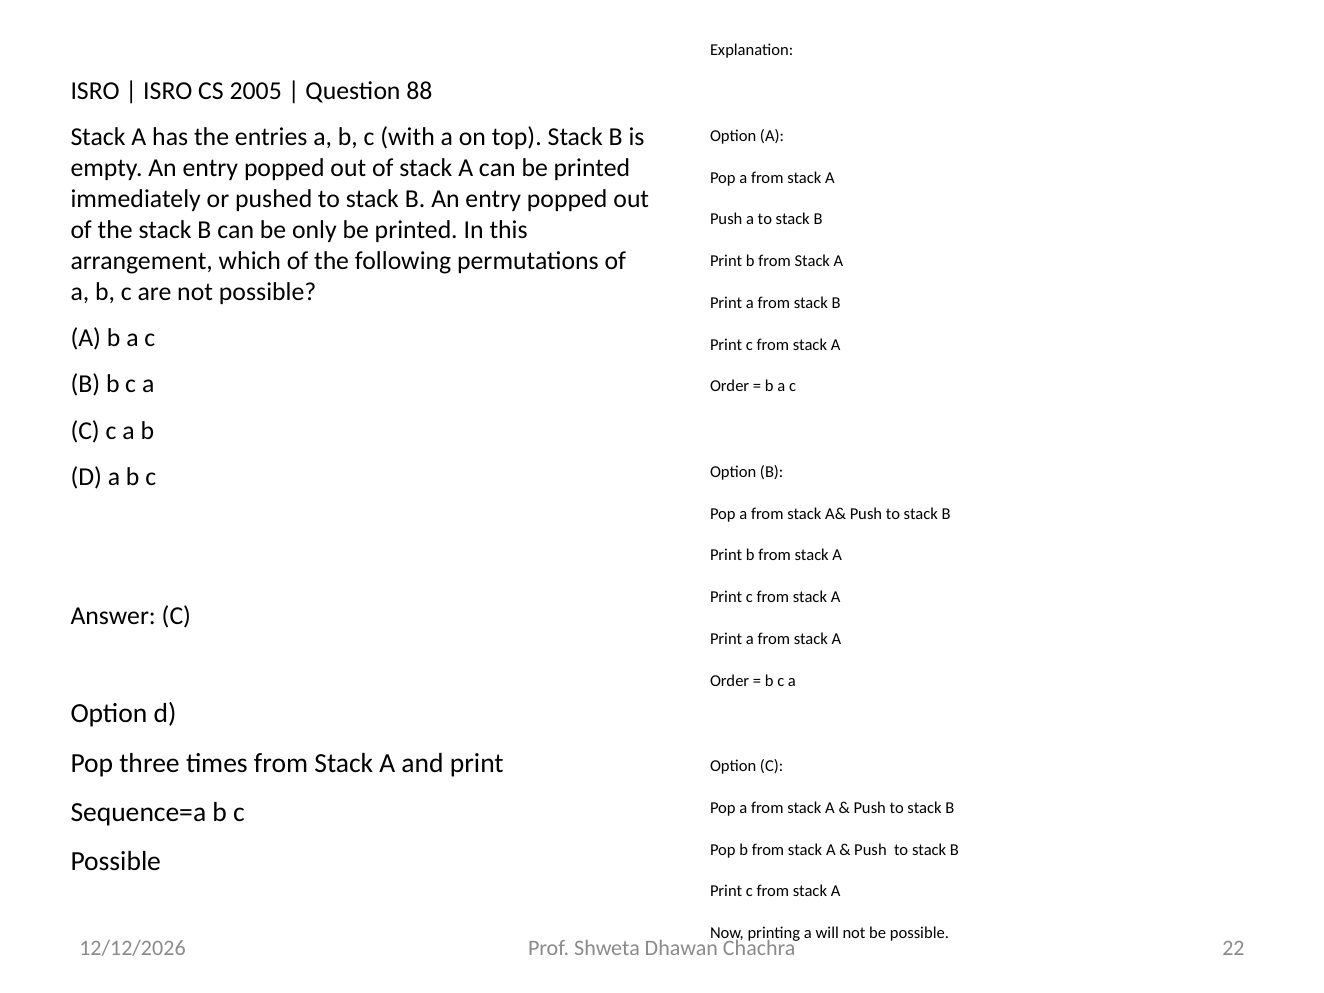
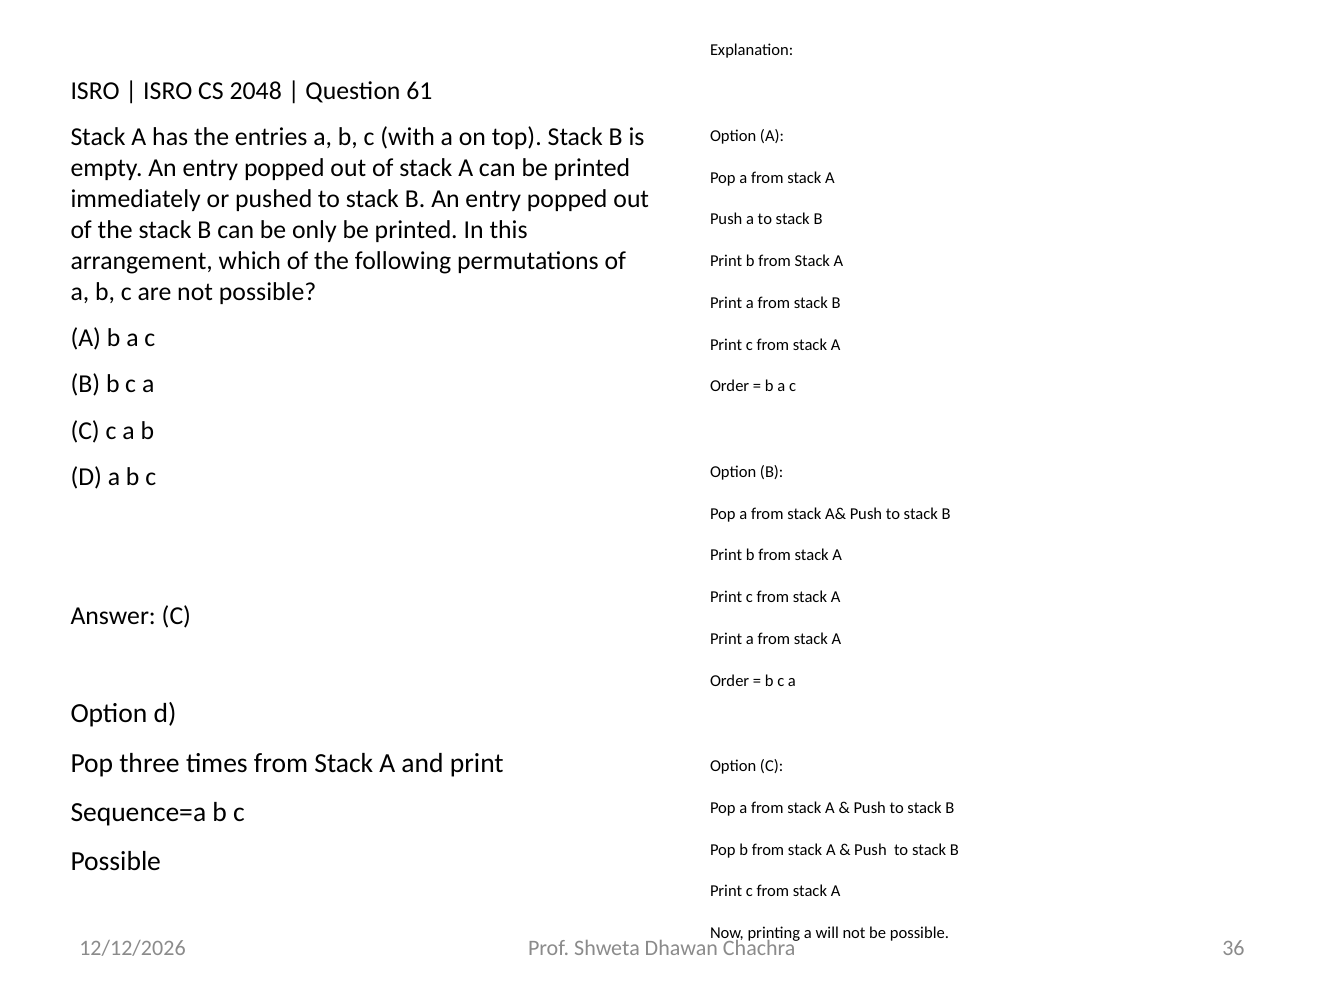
2005: 2005 -> 2048 (256, 91)
88: 88 -> 61 (419, 91)
22: 22 -> 36 (1233, 948)
